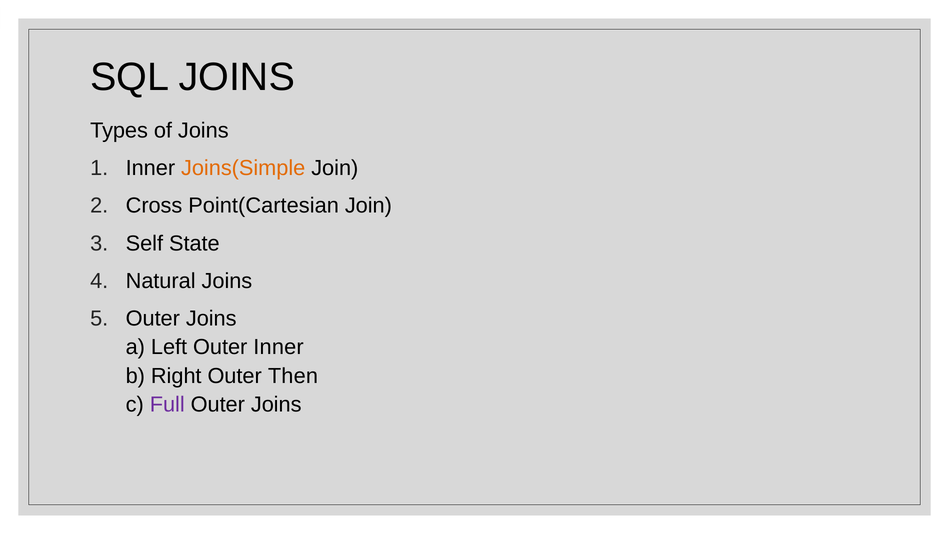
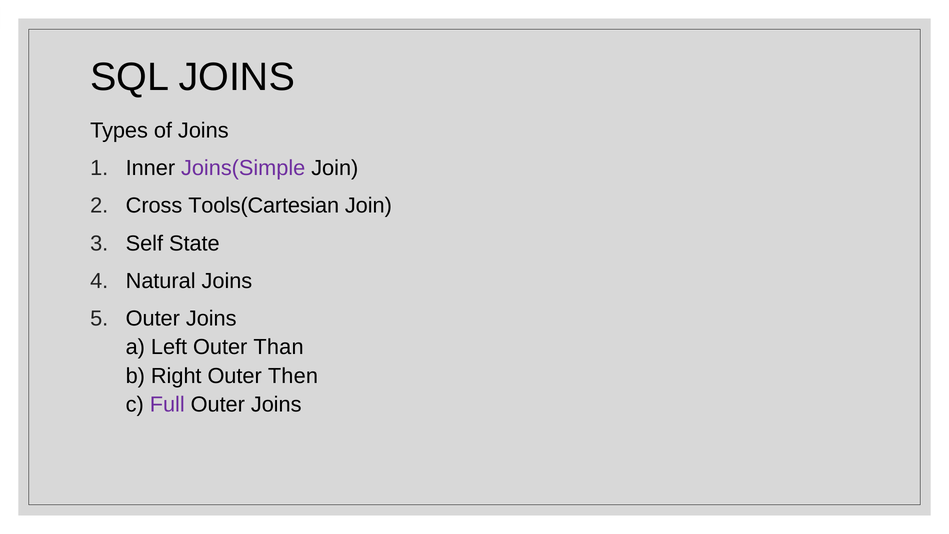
Joins(Simple colour: orange -> purple (243, 168)
Point(Cartesian: Point(Cartesian -> Tools(Cartesian (264, 206)
Outer Inner: Inner -> Than (279, 347)
